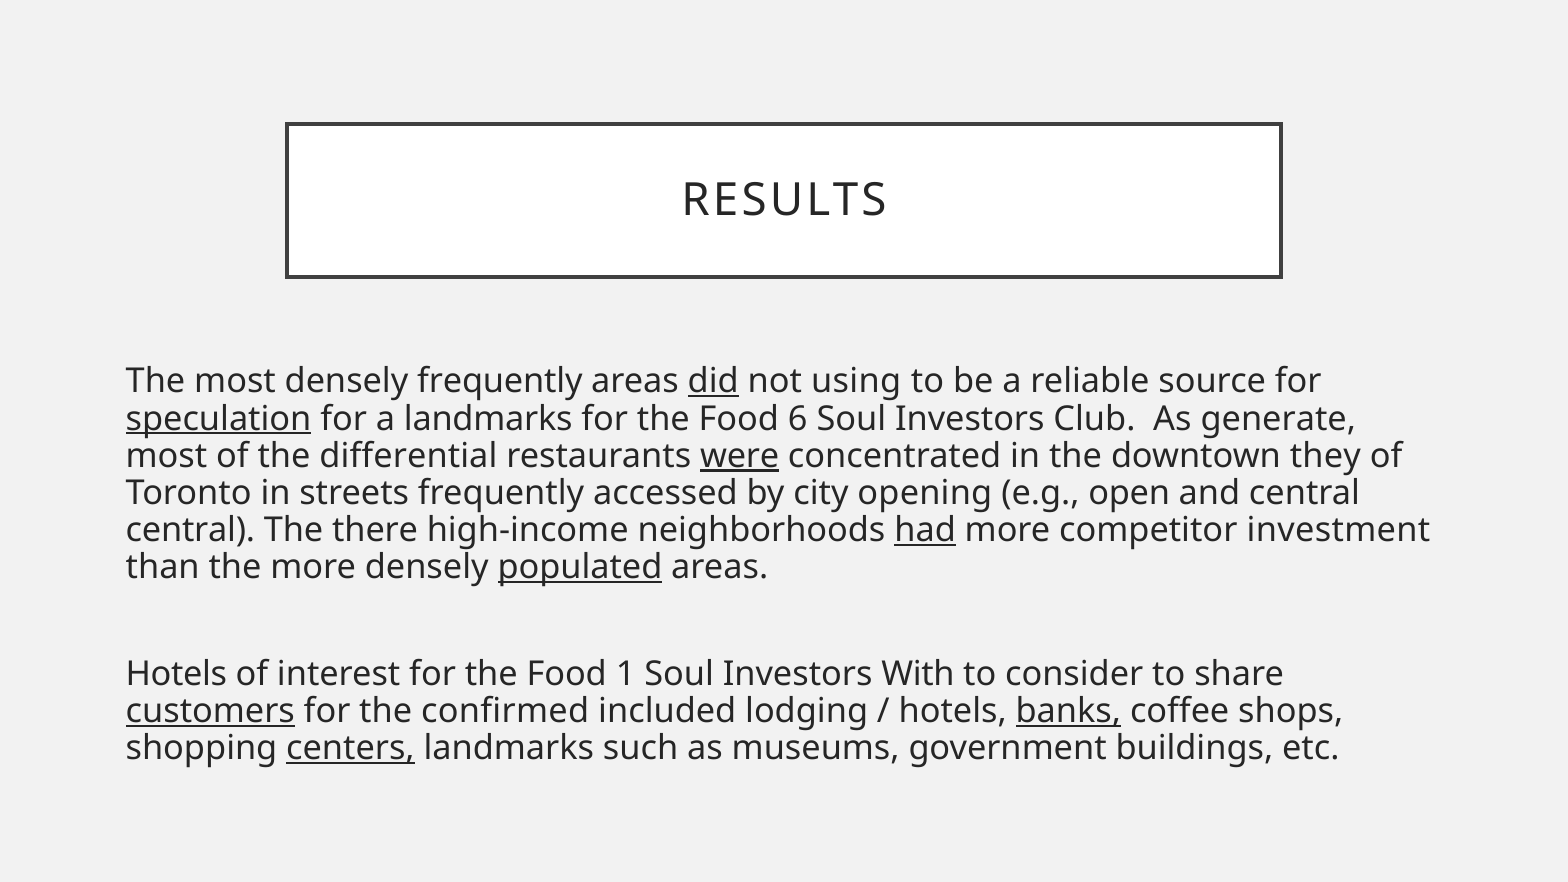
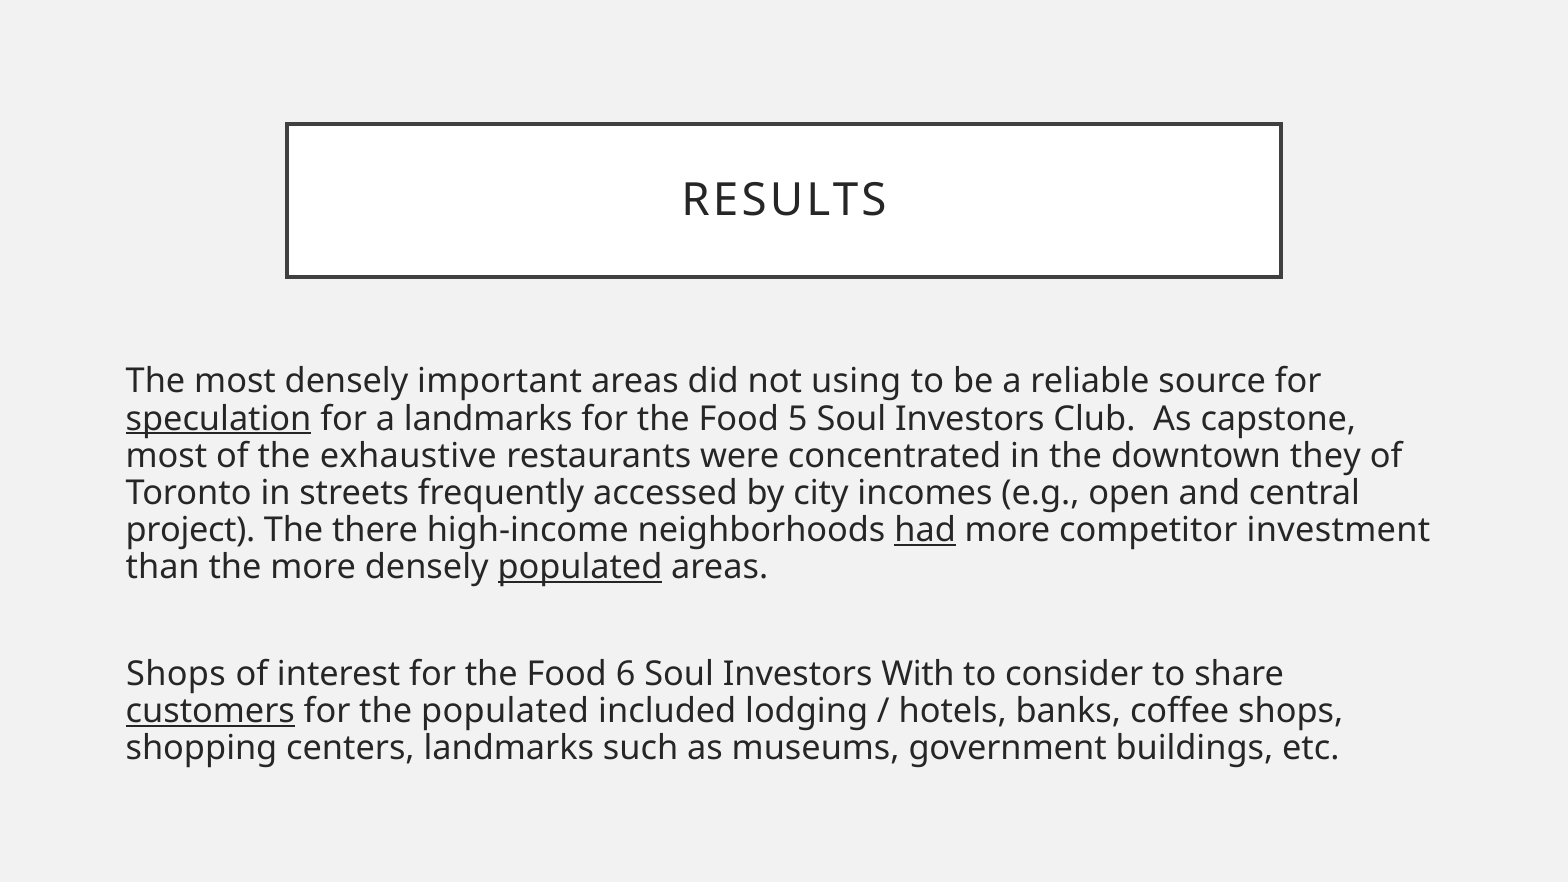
densely frequently: frequently -> important (500, 382)
did underline: present -> none (713, 382)
6: 6 -> 5 (798, 419)
generate: generate -> capstone (1278, 419)
differential: differential -> exhaustive (408, 456)
were underline: present -> none (740, 456)
opening: opening -> incomes (925, 493)
central: central -> project (190, 530)
Hotels: Hotels -> Shops (176, 674)
1: 1 -> 6 (626, 674)
the confirmed: confirmed -> populated (505, 711)
banks underline: present -> none (1068, 711)
centers underline: present -> none (350, 748)
